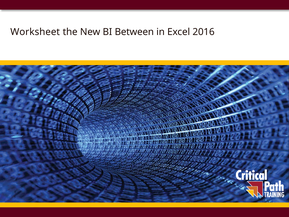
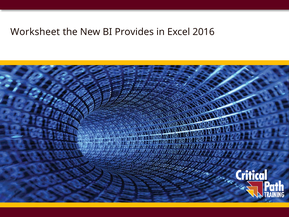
Between: Between -> Provides (134, 32)
